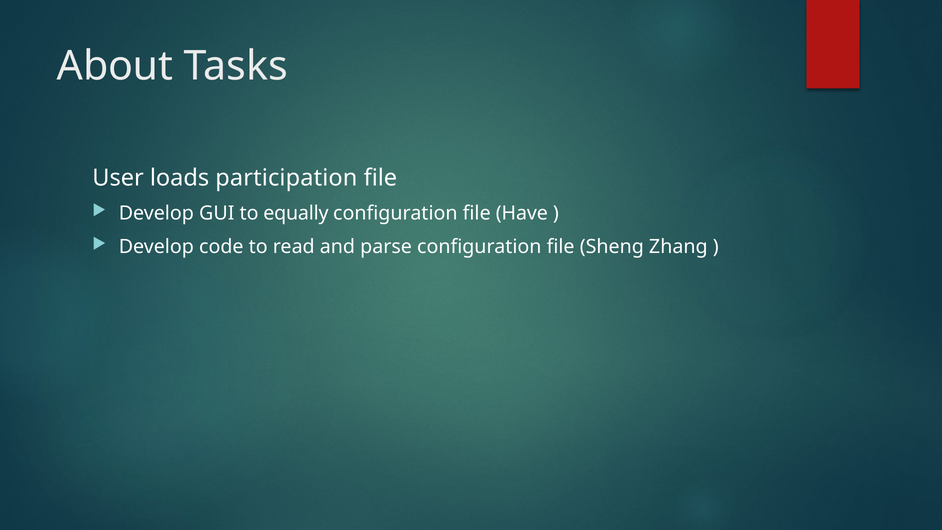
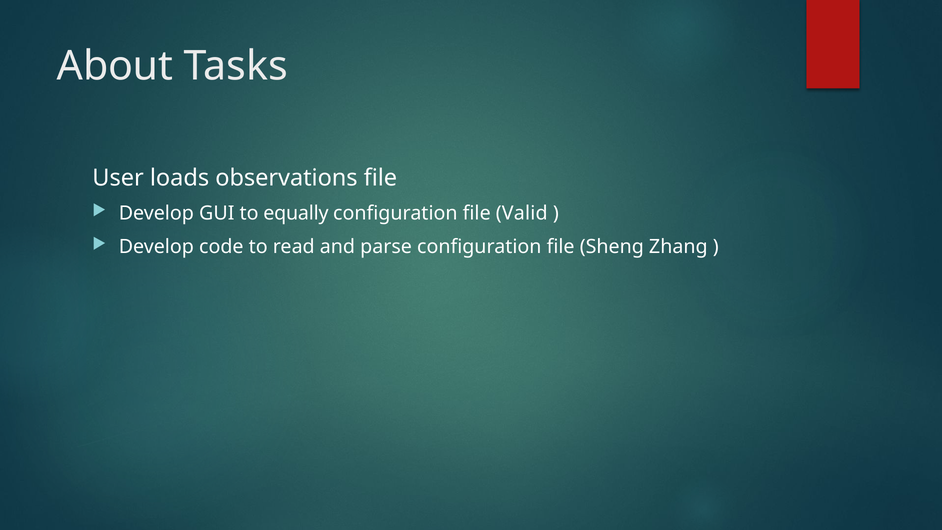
participation: participation -> observations (286, 178)
Have: Have -> Valid (522, 213)
